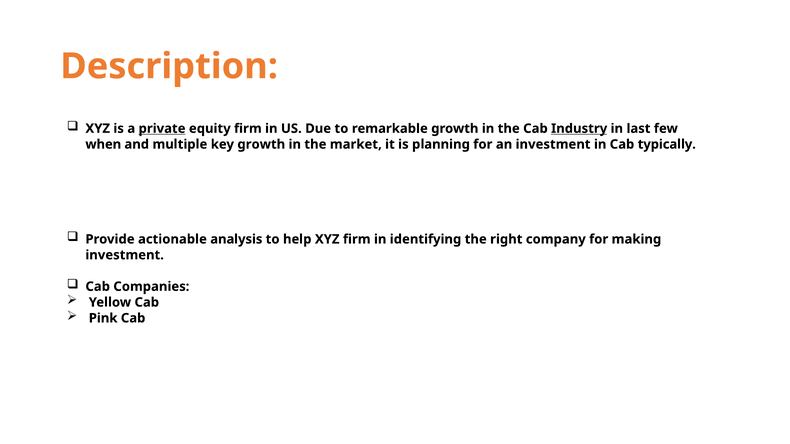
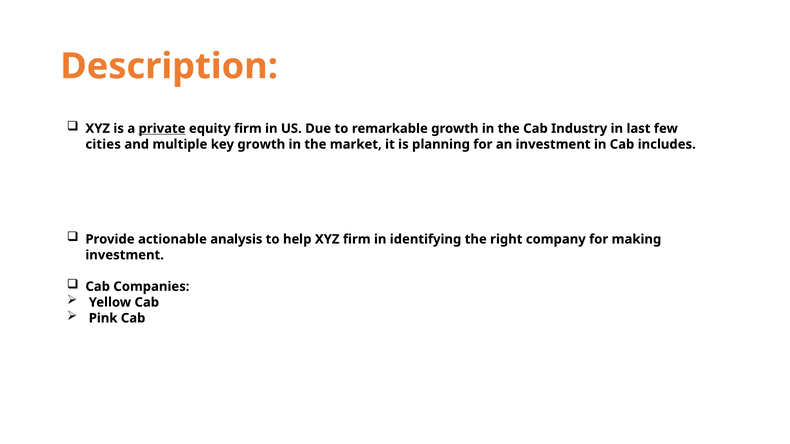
Industry underline: present -> none (579, 129)
when: when -> cities (103, 144)
typically: typically -> includes (667, 144)
